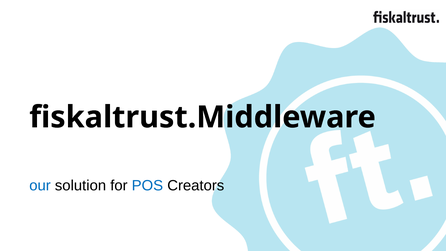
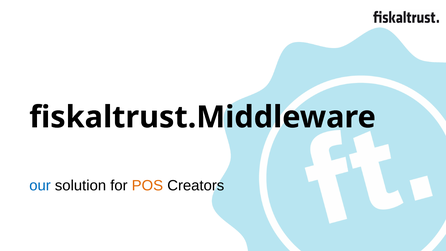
POS colour: blue -> orange (147, 186)
